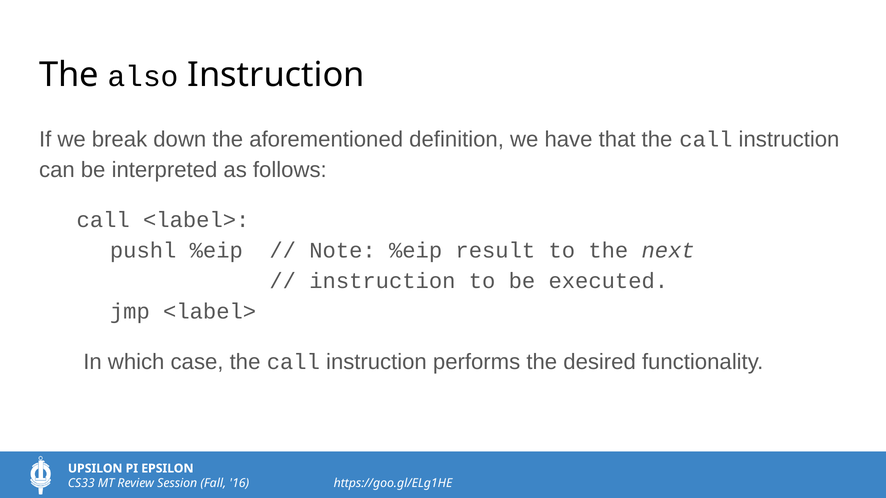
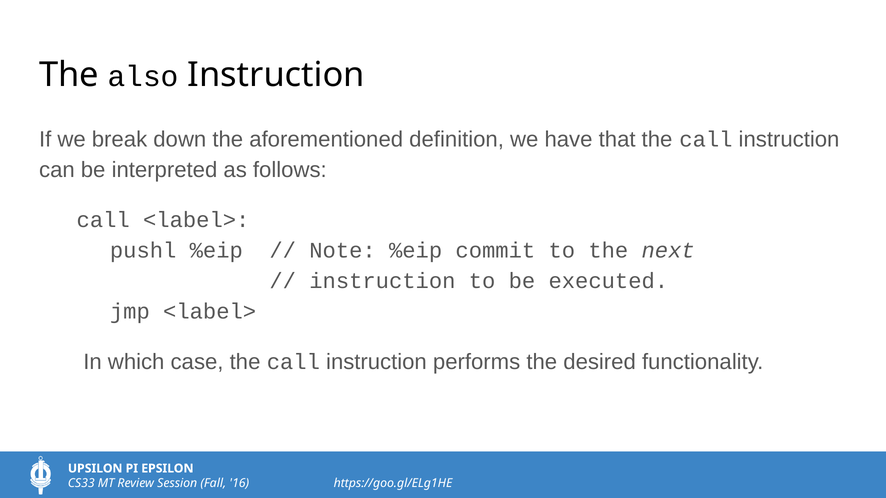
result: result -> commit (495, 251)
